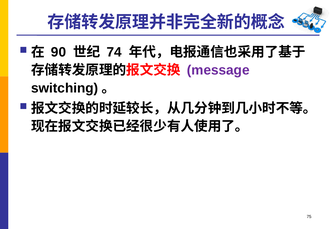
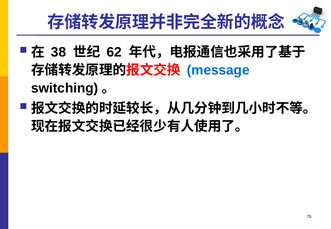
90: 90 -> 38 (59, 52)
74: 74 -> 62 (114, 52)
message colour: purple -> blue (218, 70)
